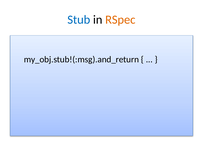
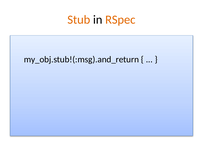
Stub colour: blue -> orange (79, 20)
